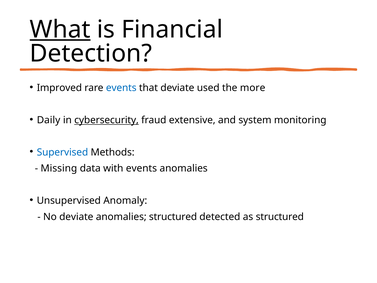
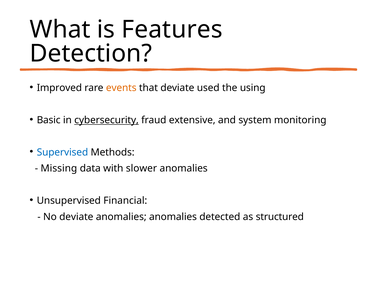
What underline: present -> none (60, 29)
Financial: Financial -> Features (172, 29)
events colour: blue -> orange (121, 88)
more: more -> using (253, 88)
Daily: Daily -> Basic (49, 120)
with events: events -> slower (141, 168)
Anomaly: Anomaly -> Financial (125, 200)
anomalies structured: structured -> anomalies (173, 217)
